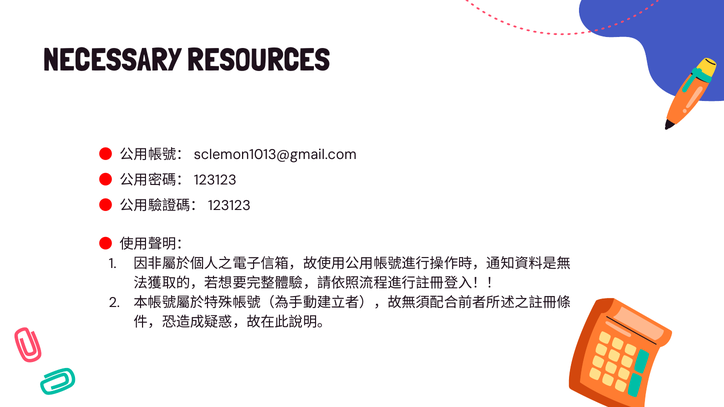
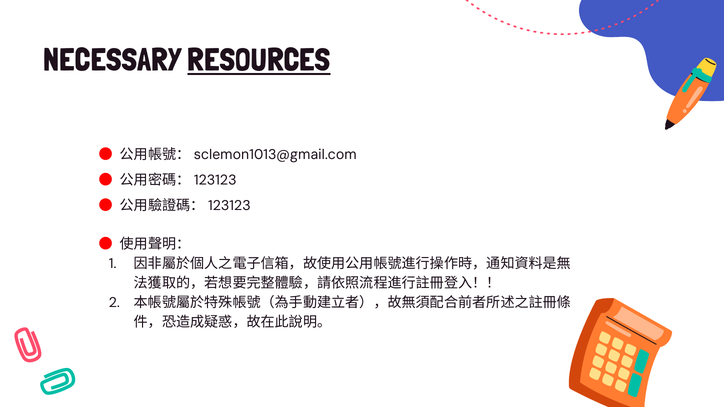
RESOURCES underline: none -> present (259, 60)
